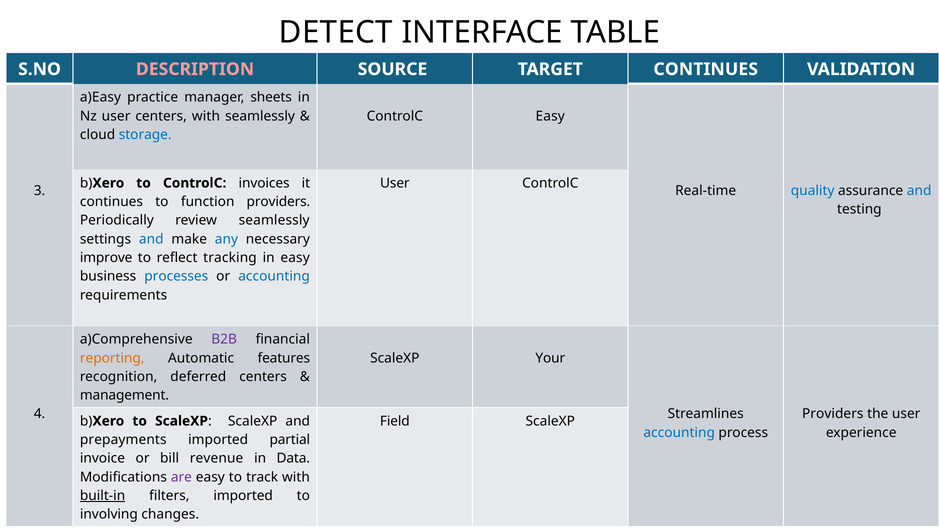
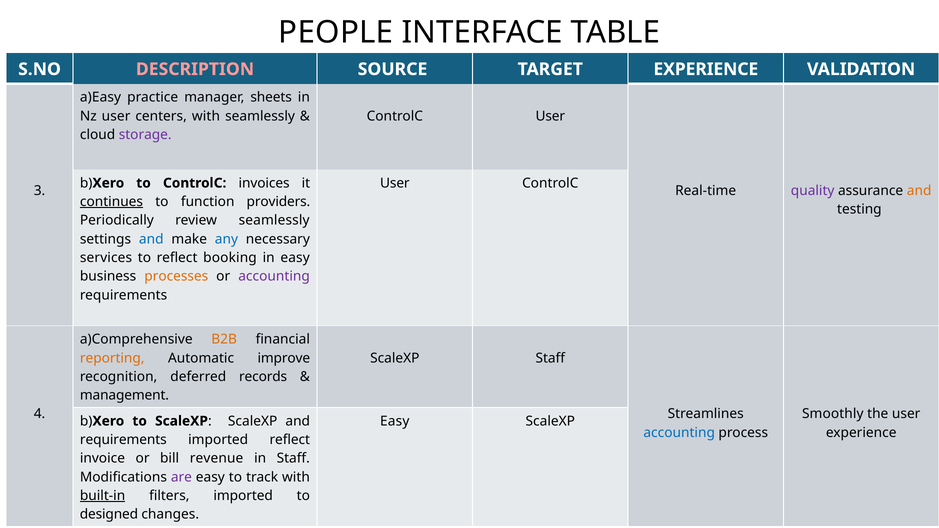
DETECT: DETECT -> PEOPLE (336, 32)
TARGET CONTINUES: CONTINUES -> EXPERIENCE (706, 69)
ControlC Easy: Easy -> User (550, 116)
storage colour: blue -> purple (145, 135)
quality colour: blue -> purple (813, 191)
and colour: blue -> orange (919, 191)
continues underline: none -> present (111, 202)
improve: improve -> services (106, 258)
tracking: tracking -> booking (230, 258)
processes colour: blue -> orange (176, 276)
accounting colour: blue -> purple (274, 276)
B2B colour: purple -> orange (224, 339)
features: features -> improve (284, 358)
ScaleXP Your: Your -> Staff (550, 358)
deferred centers: centers -> records (263, 377)
Providers: Providers -> Smoothly (833, 414)
Field: Field -> Easy (395, 421)
prepayments: prepayments -> requirements (123, 440)
imported partial: partial -> reflect (290, 440)
in Data: Data -> Staff (293, 459)
involving: involving -> designed (109, 514)
